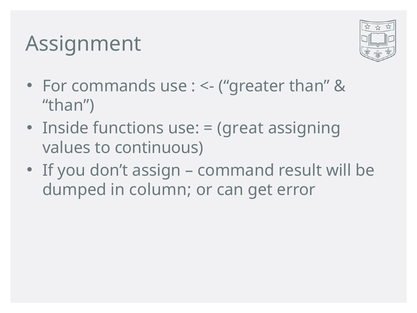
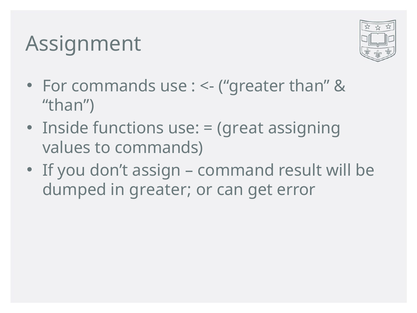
to continuous: continuous -> commands (159, 148)
in column: column -> greater (160, 190)
